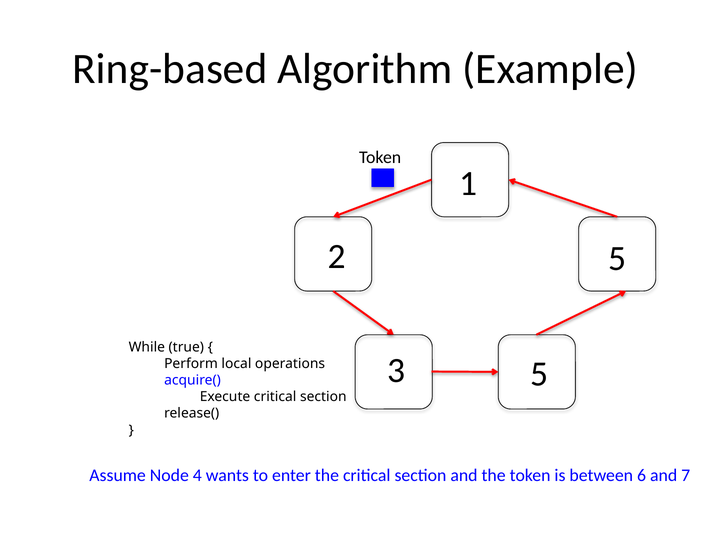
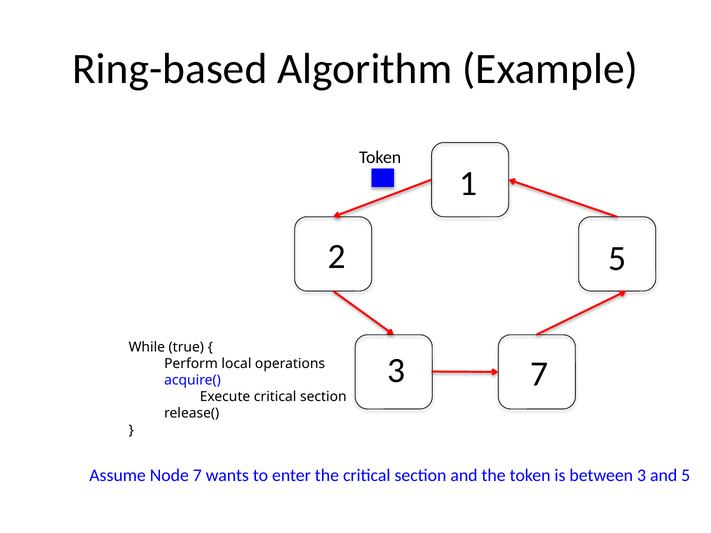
3 5: 5 -> 7 (539, 374)
Node 4: 4 -> 7 (197, 476)
between 6: 6 -> 3 (642, 476)
and 7: 7 -> 5 (686, 476)
